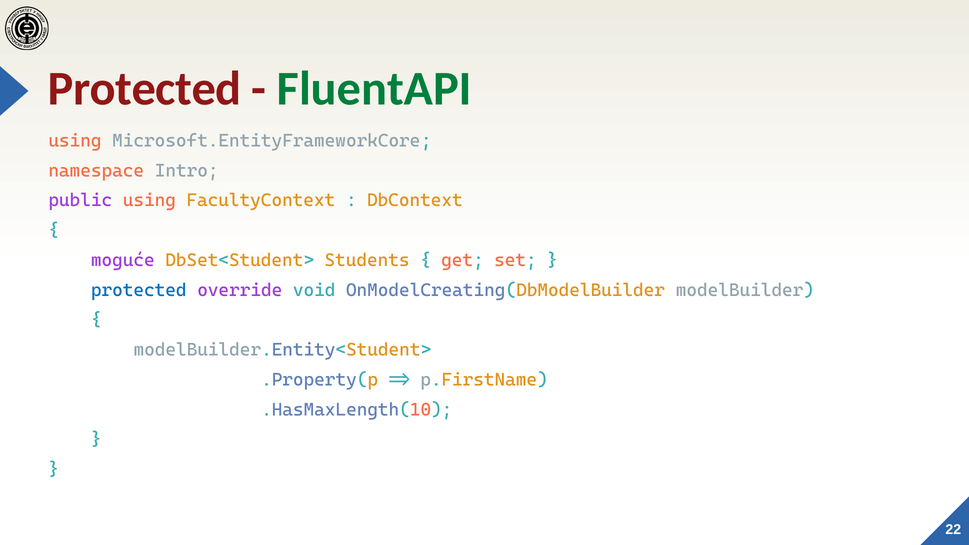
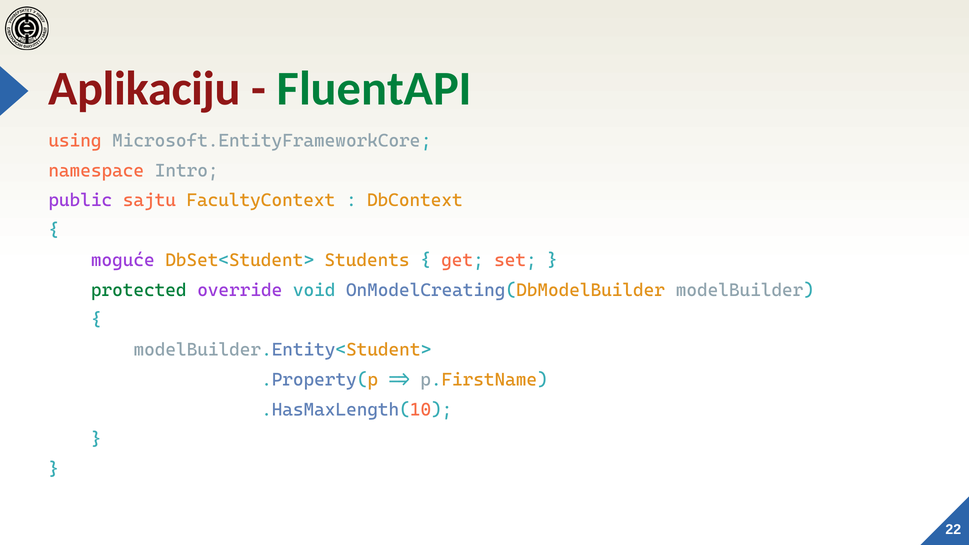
Protected: Protected -> Aplikaciju (145, 89)
public using: using -> sajtu (149, 201)
protected colour: blue -> green (139, 290)
